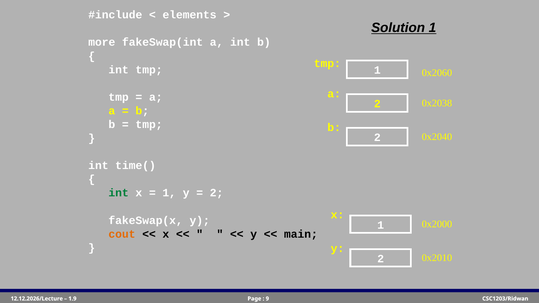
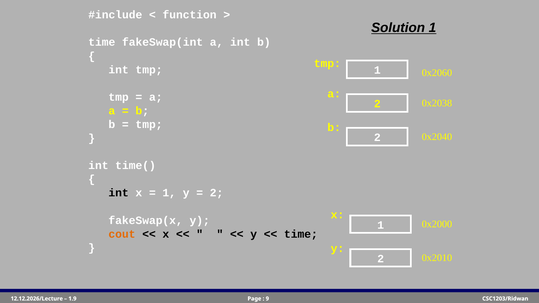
elements: elements -> function (190, 15)
more: more -> time (102, 42)
int colour: green -> black (119, 193)
main: main -> time (301, 234)
